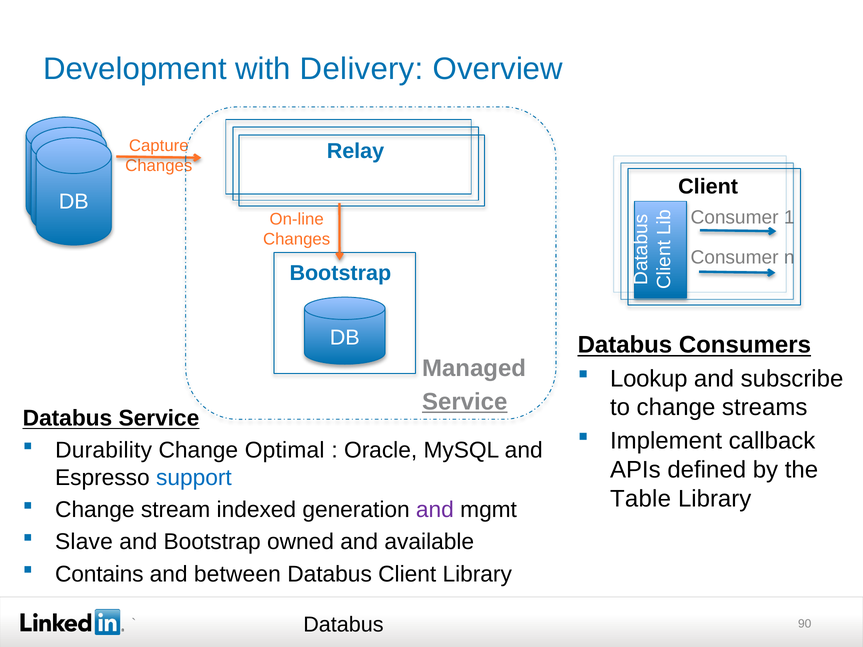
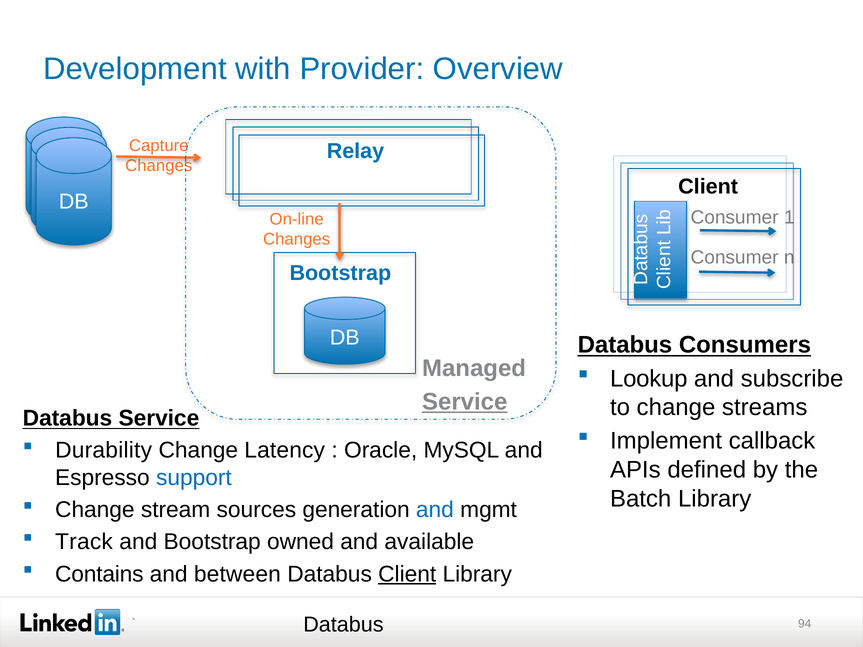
Delivery: Delivery -> Provider (362, 69)
Optimal: Optimal -> Latency (285, 451)
Table: Table -> Batch (641, 499)
indexed: indexed -> sources (256, 510)
and colour: purple -> blue (435, 510)
Slave: Slave -> Track (84, 542)
Client underline: none -> present (407, 574)
90: 90 -> 94 (805, 624)
